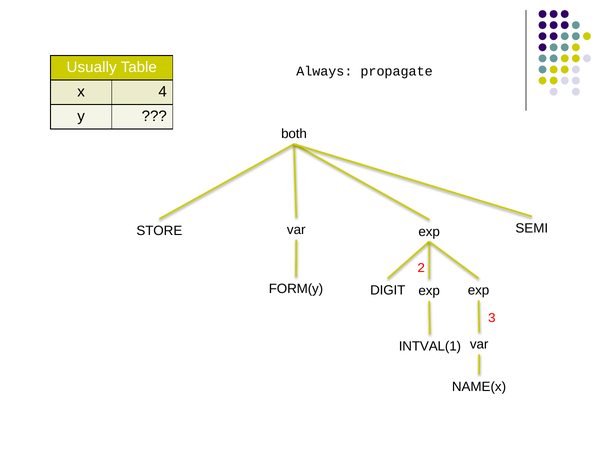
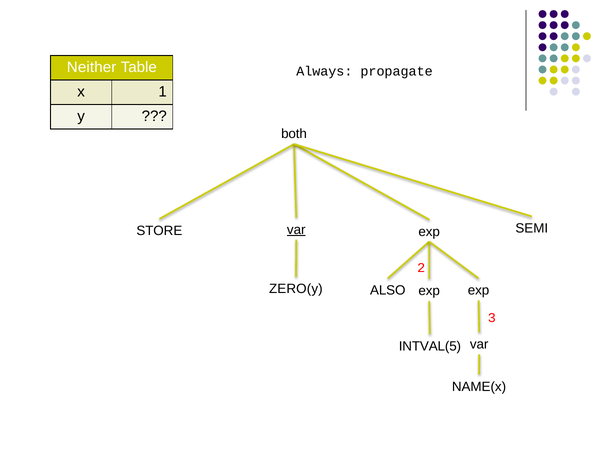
Usually: Usually -> Neither (92, 67)
4: 4 -> 1 (163, 92)
var underline: none -> present (296, 230)
FORM(y: FORM(y -> ZERO(y (296, 289)
DIGIT: DIGIT -> ALSO (388, 290)
INTVAL(1: INTVAL(1 -> INTVAL(5 (430, 346)
